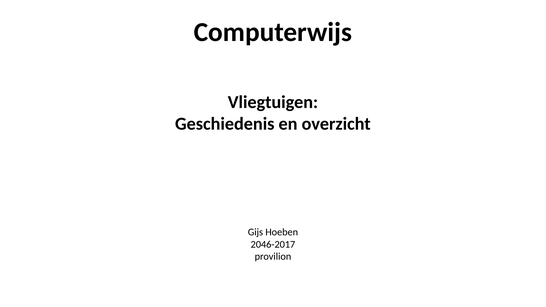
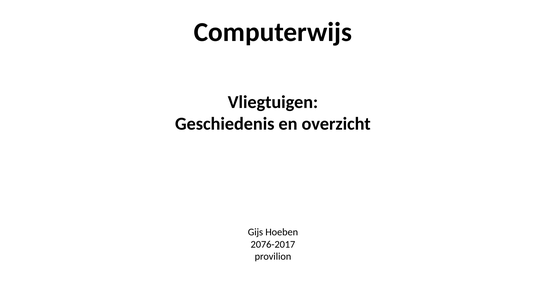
2046-2017: 2046-2017 -> 2076-2017 (273, 244)
